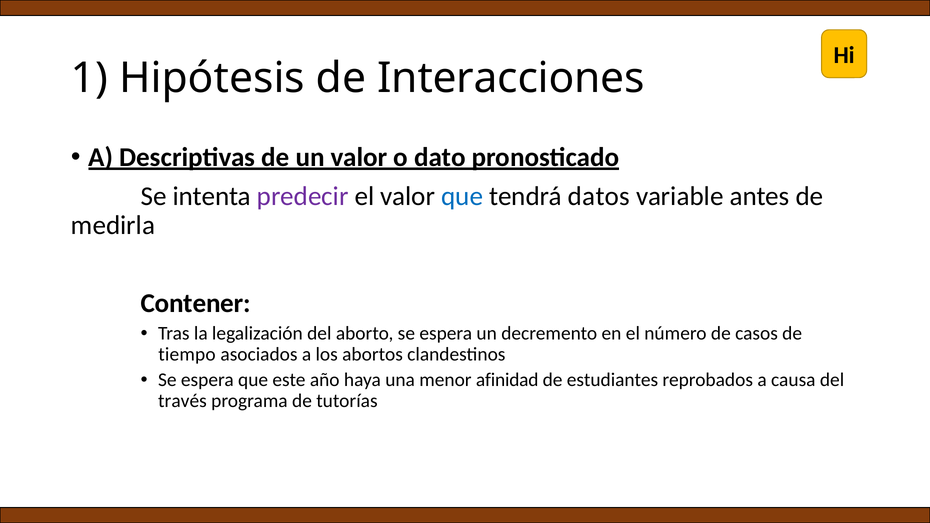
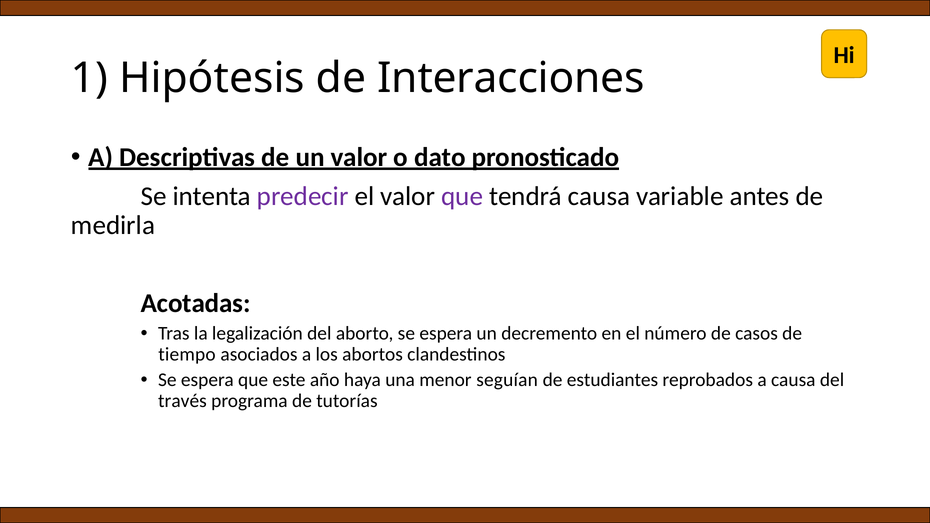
que colour: blue -> purple (462, 196)
tendrá datos: datos -> causa (599, 196)
Contener: Contener -> Acotadas (196, 304)
afinidad: afinidad -> seguían (507, 380)
